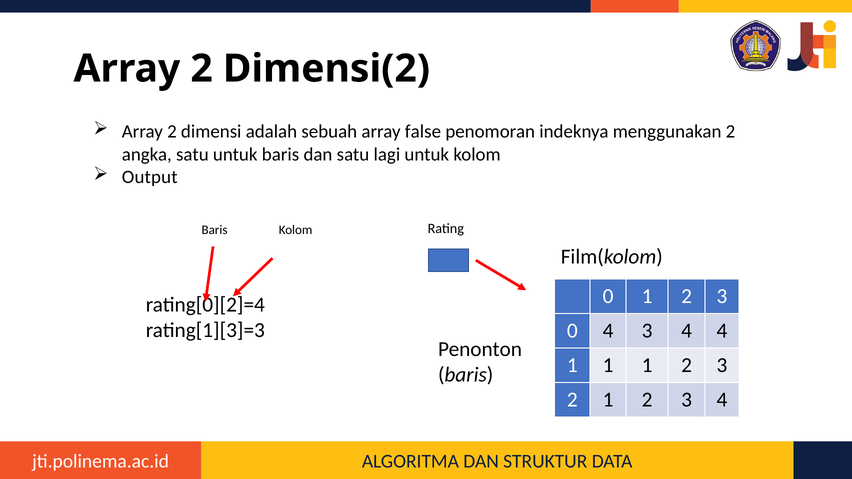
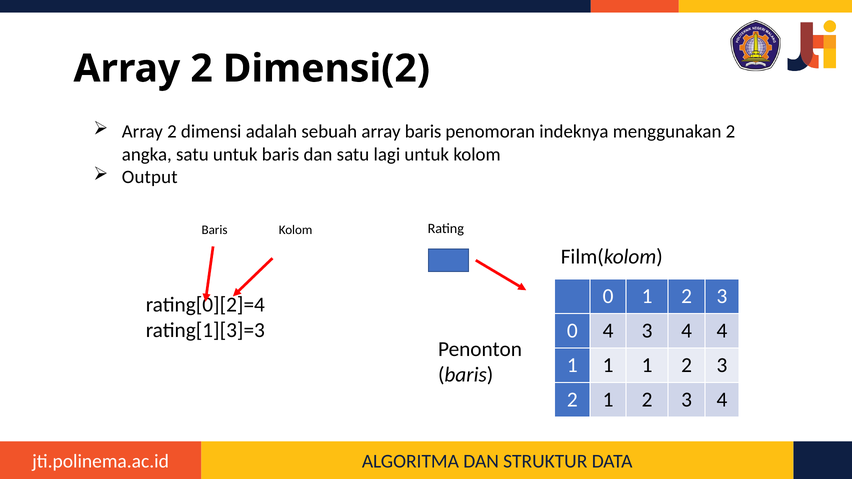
array false: false -> baris (423, 132)
